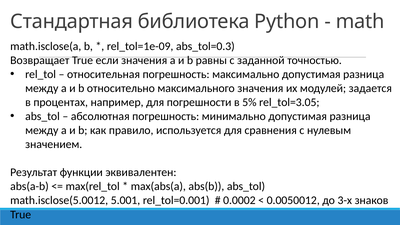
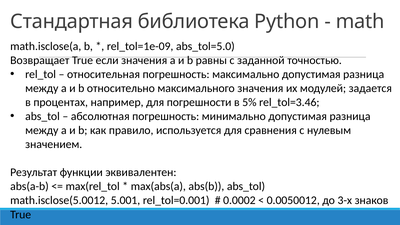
abs_tol=0.3: abs_tol=0.3 -> abs_tol=5.0 (205, 46)
rel_tol=3.05: rel_tol=3.05 -> rel_tol=3.46 (289, 102)
